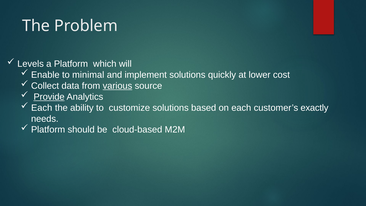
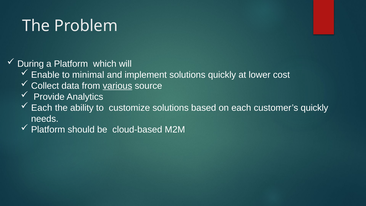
Levels: Levels -> During (31, 64)
Provide underline: present -> none (49, 97)
customer’s exactly: exactly -> quickly (314, 108)
